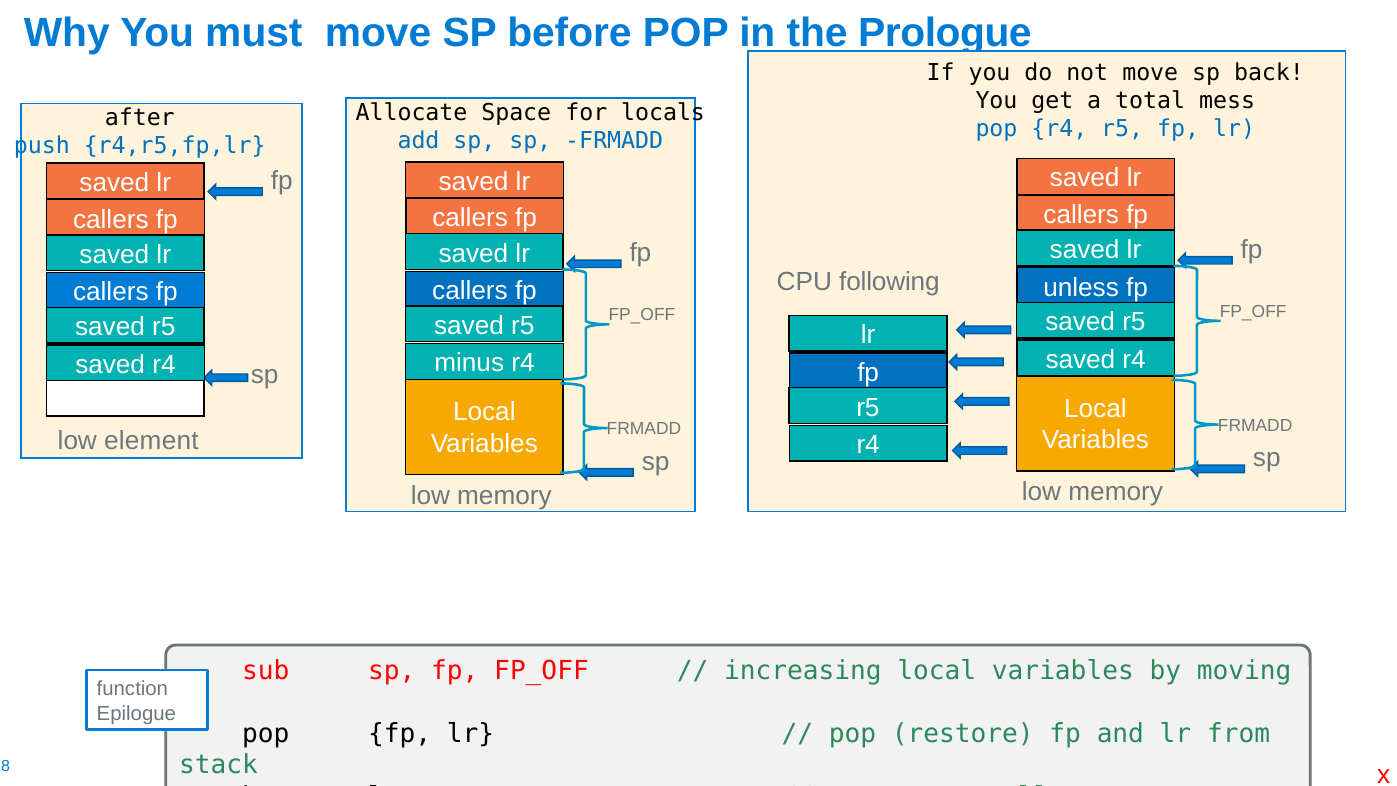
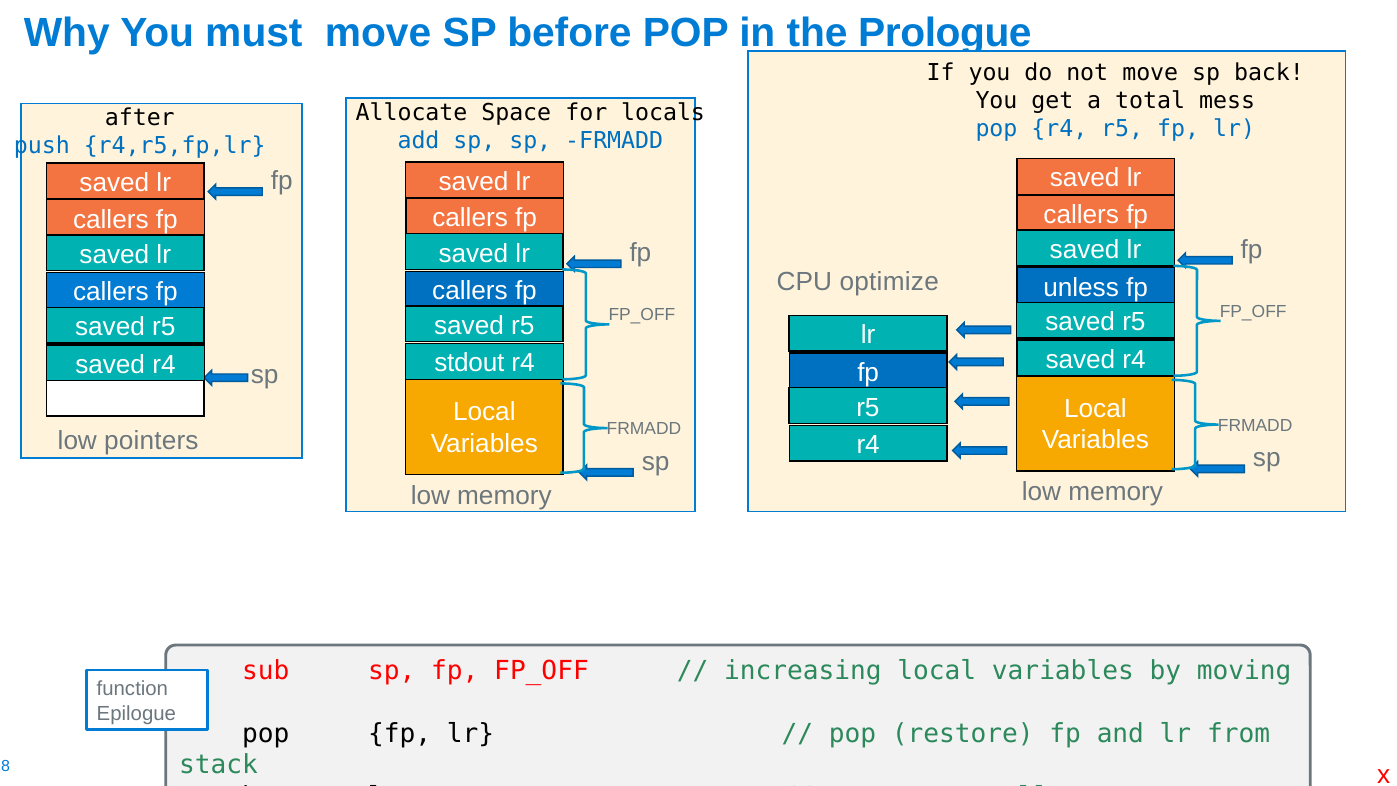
following: following -> optimize (889, 282)
minus: minus -> stdout (469, 363)
element: element -> pointers (151, 440)
